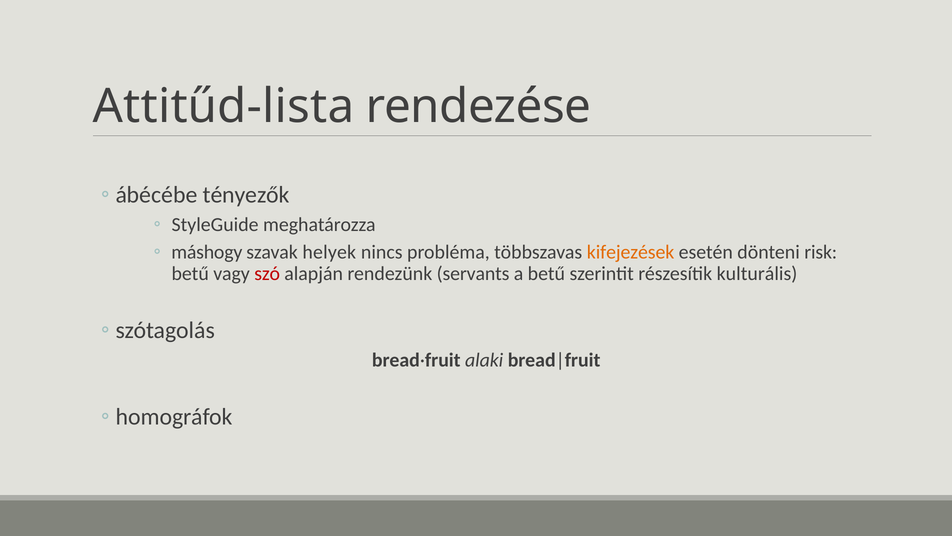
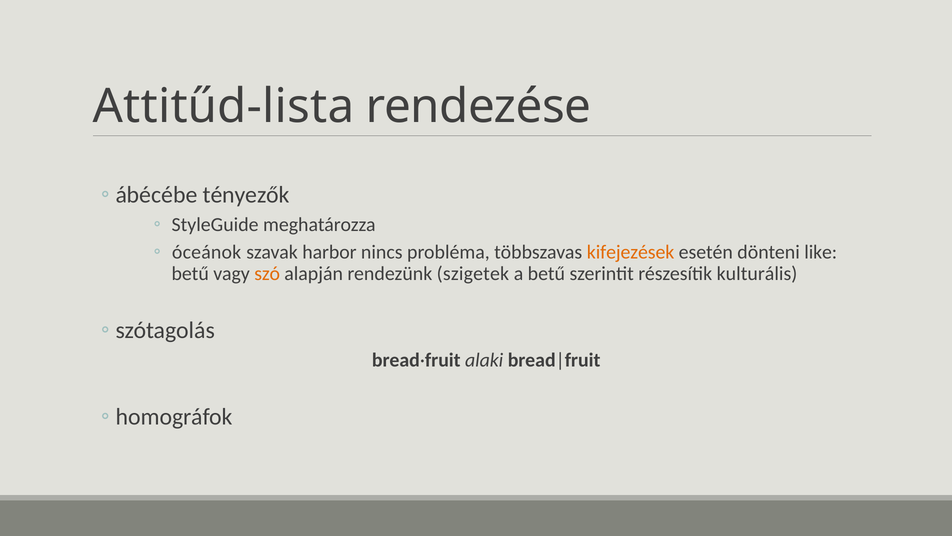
máshogy: máshogy -> óceánok (207, 252)
helyek: helyek -> harbor (329, 252)
risk: risk -> like (821, 252)
szó colour: red -> orange (267, 273)
servants: servants -> szigetek (473, 273)
